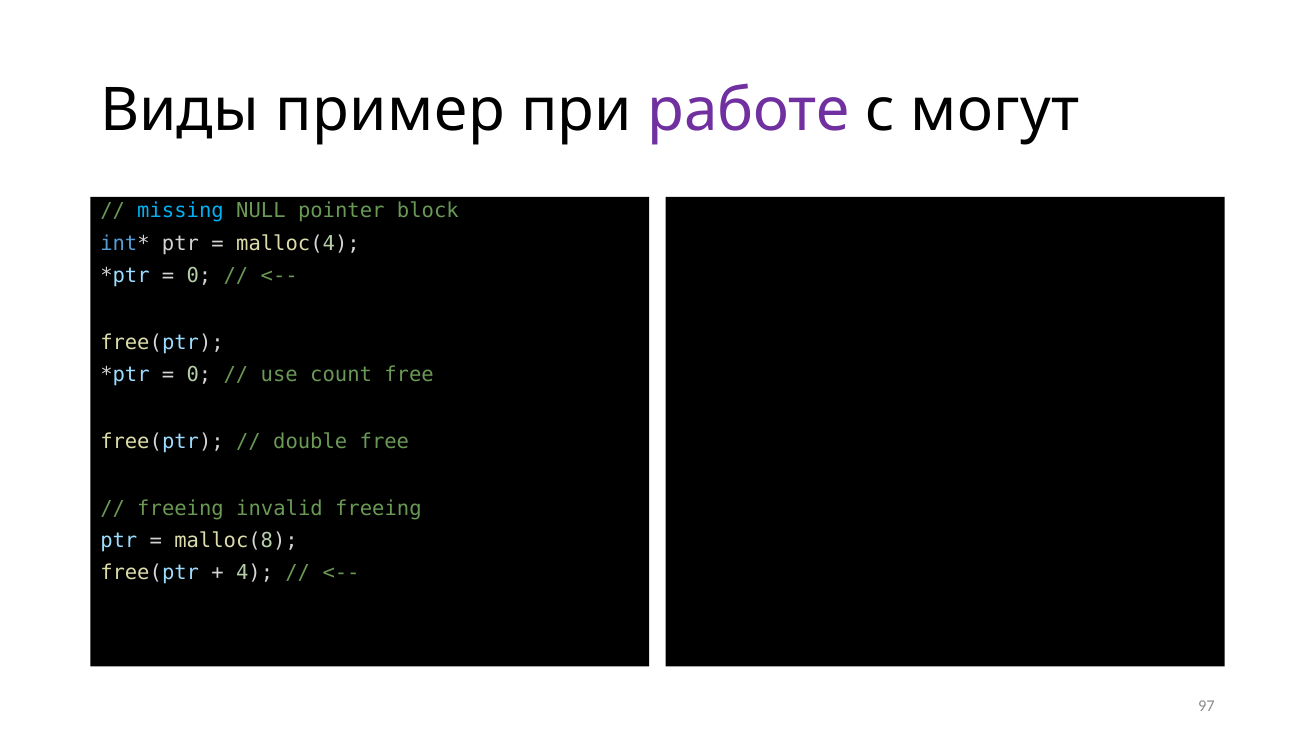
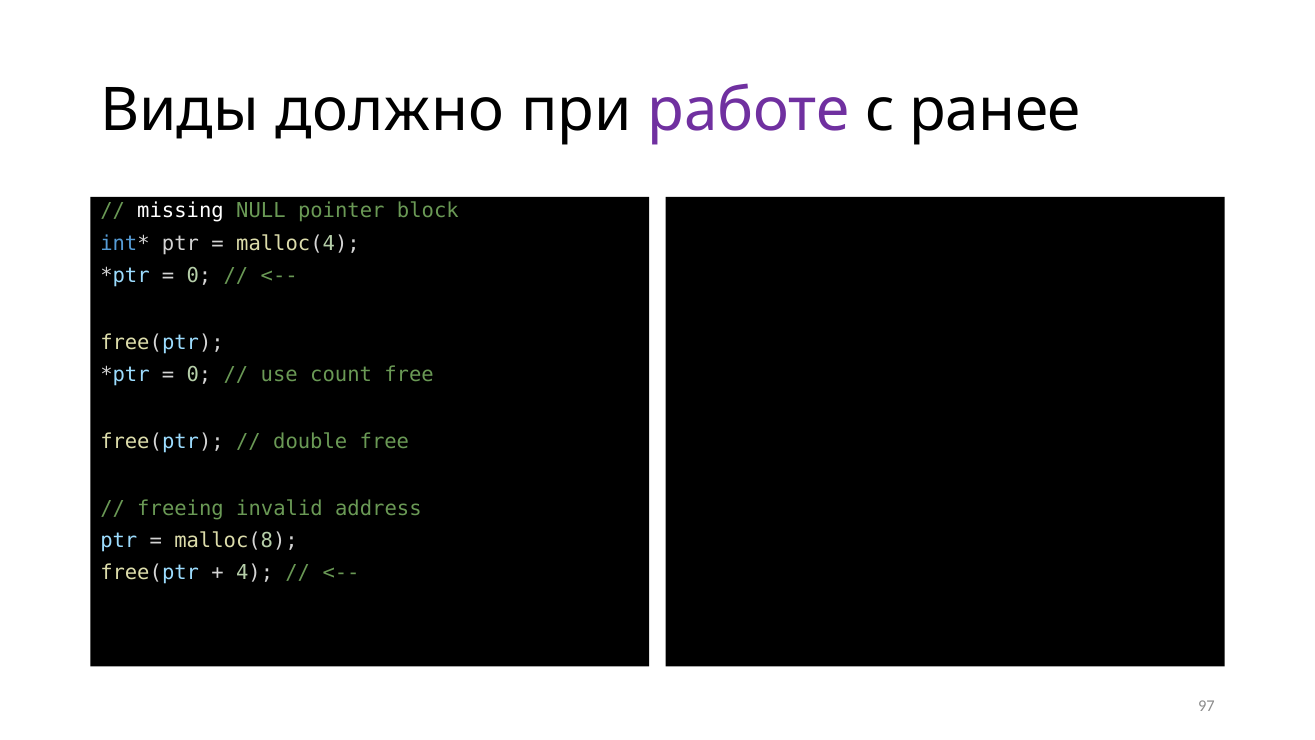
пример: пример -> должно (390, 110)
могут: могут -> ранее (995, 110)
missing colour: light blue -> white (181, 211)
invalid freeing: freeing -> address (378, 508)
